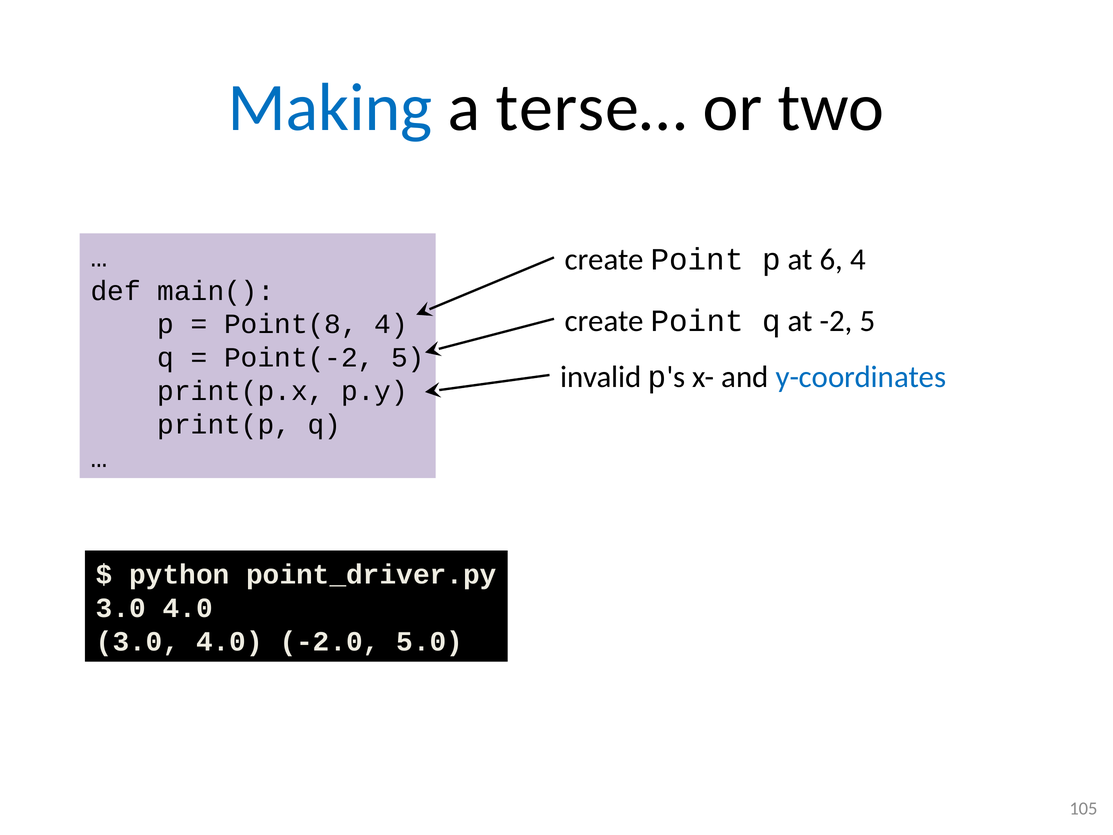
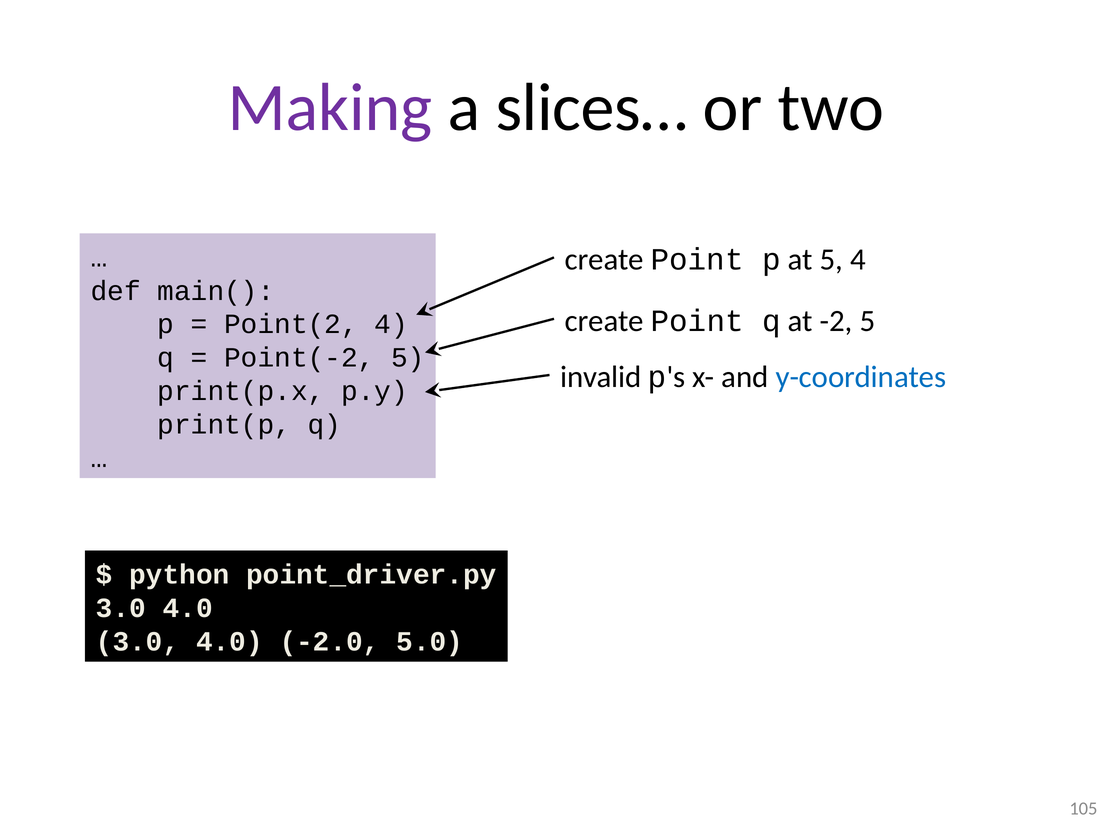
Making colour: blue -> purple (330, 108)
terse…: terse… -> slices… (592, 108)
at 6: 6 -> 5 (831, 260)
Point(8: Point(8 -> Point(2 (291, 324)
